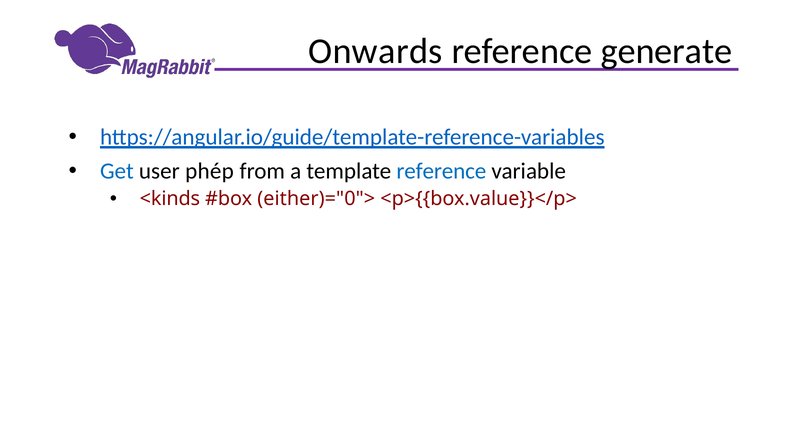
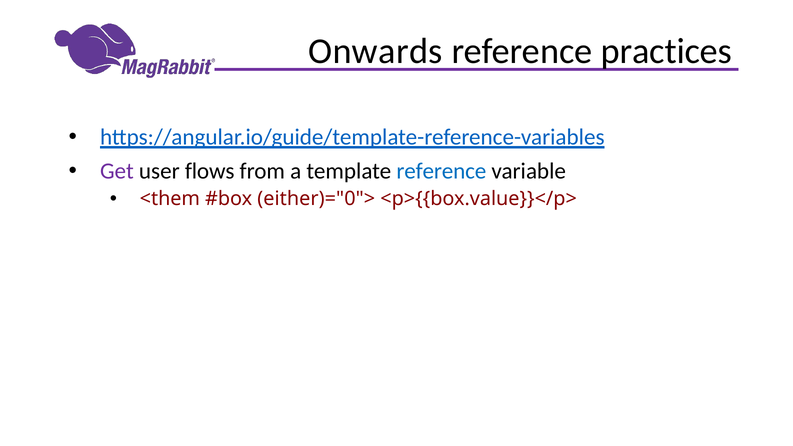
generate: generate -> practices (666, 51)
Get colour: blue -> purple (117, 171)
phép: phép -> flows (210, 171)
<kinds: <kinds -> <them (170, 199)
